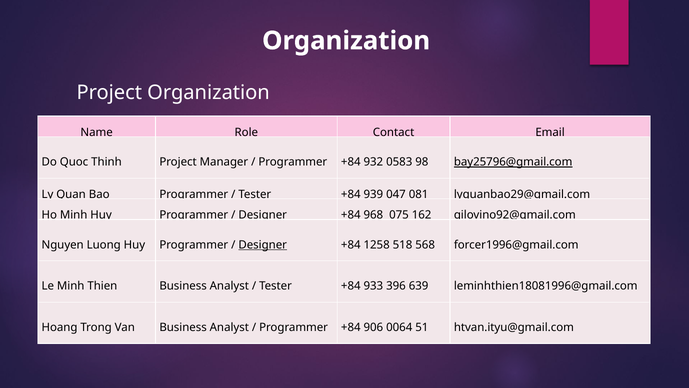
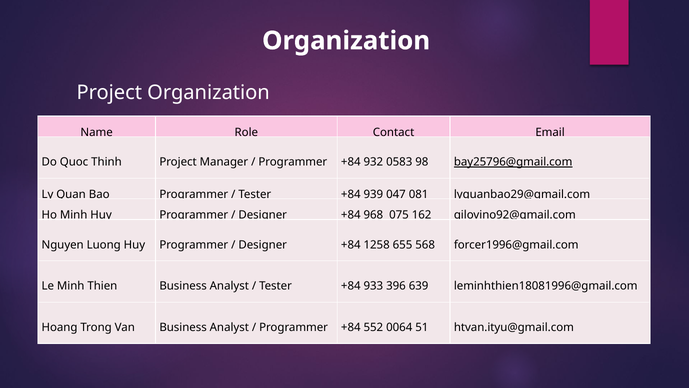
Designer underline: present -> none (263, 244)
518: 518 -> 655 (403, 244)
906: 906 -> 552 (373, 327)
